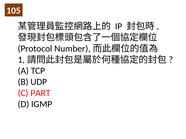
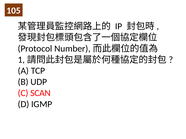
PART: PART -> SCAN (41, 93)
